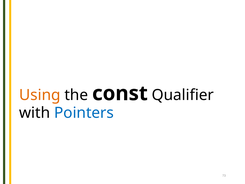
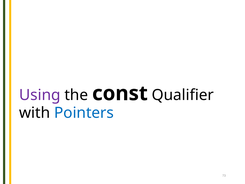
Using colour: orange -> purple (40, 95)
